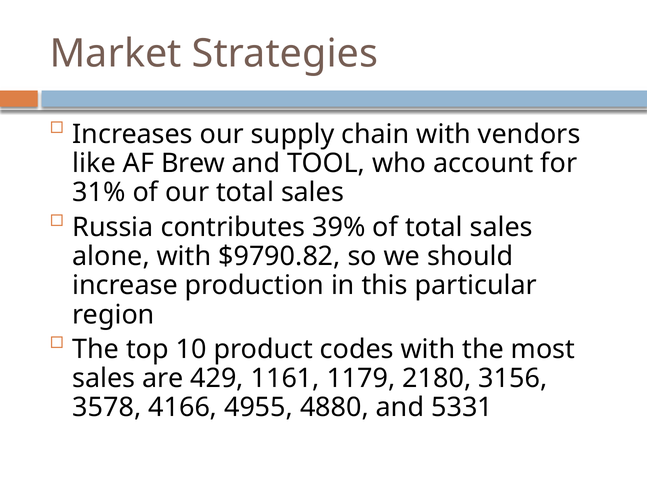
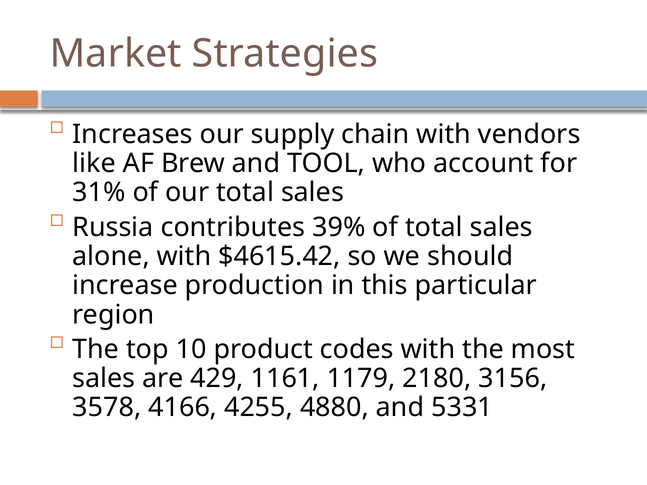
$9790.82: $9790.82 -> $4615.42 (279, 257)
4955: 4955 -> 4255 (259, 408)
